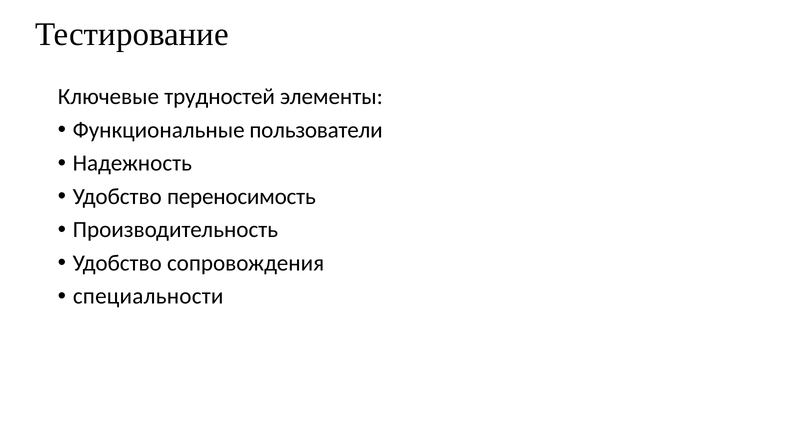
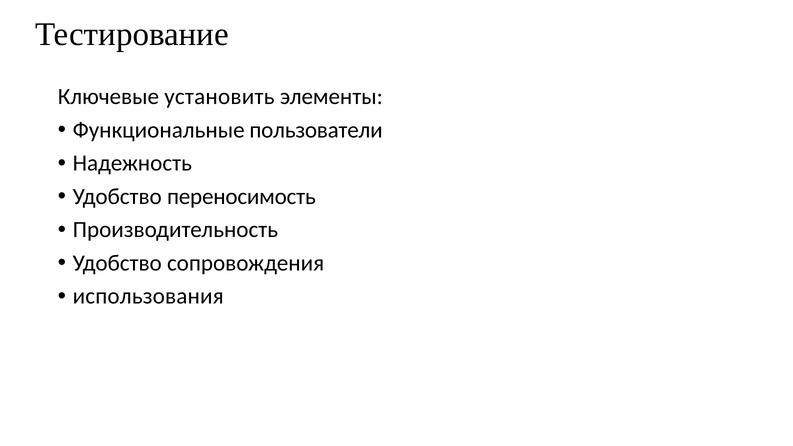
трудностей: трудностей -> установить (219, 97)
специальности: специальности -> использования (148, 296)
